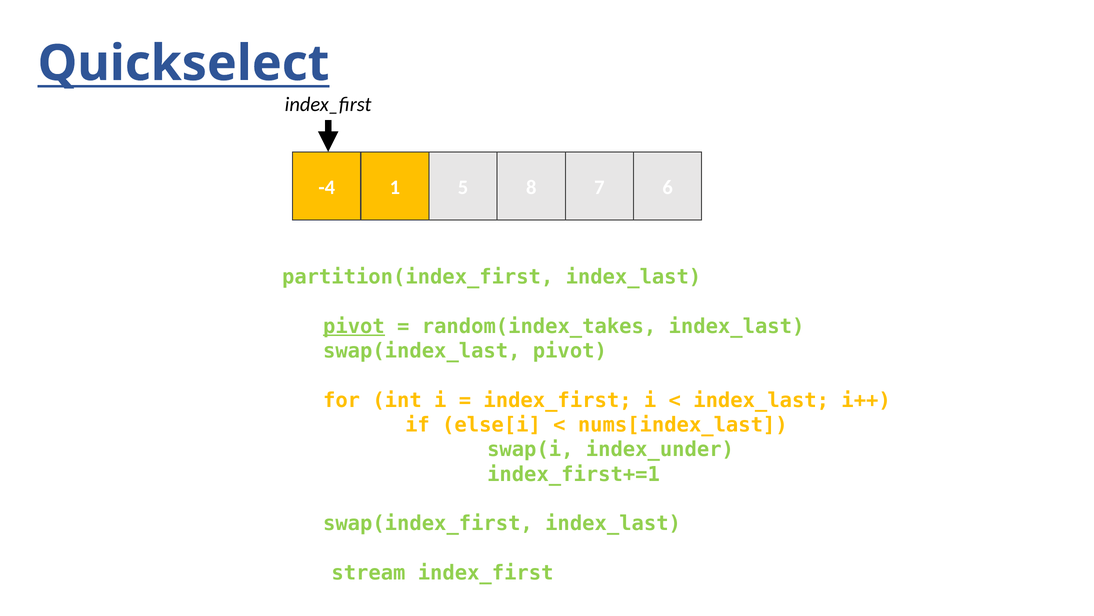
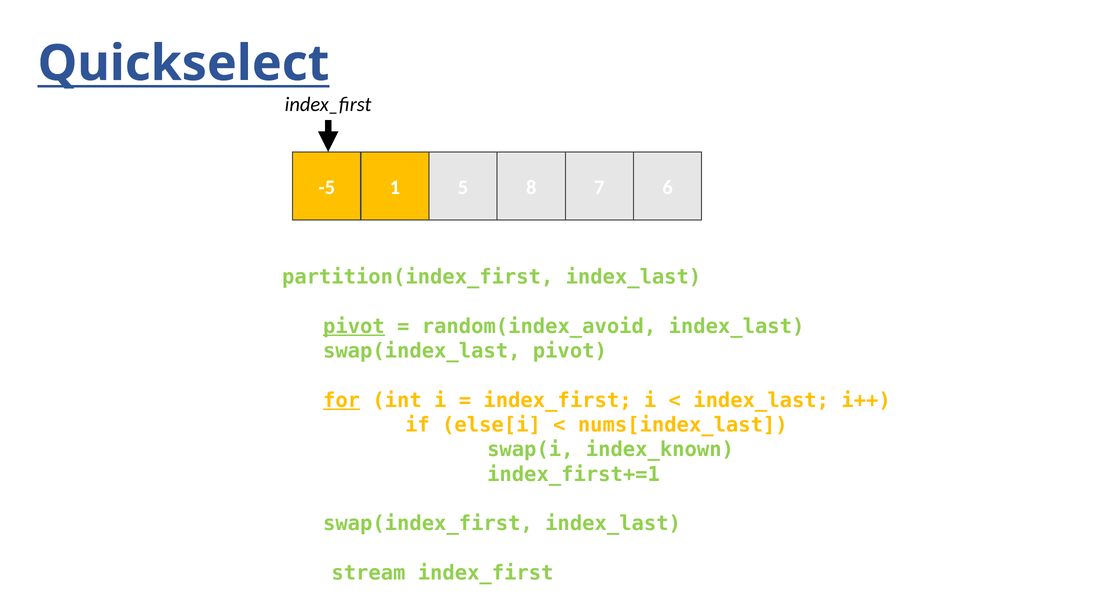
-4: -4 -> -5 (327, 187)
random(index_takes: random(index_takes -> random(index_avoid (539, 326)
for underline: none -> present (342, 400)
index_under: index_under -> index_known (660, 449)
